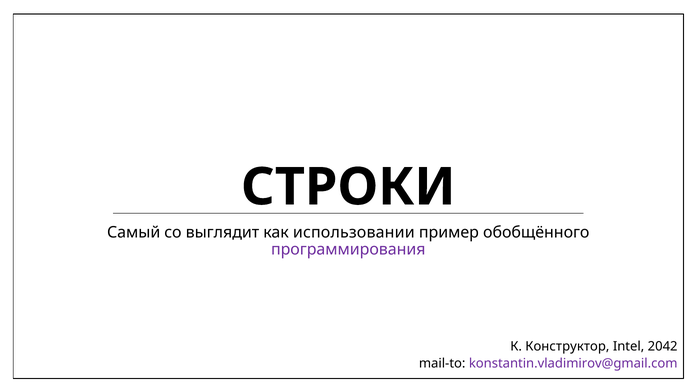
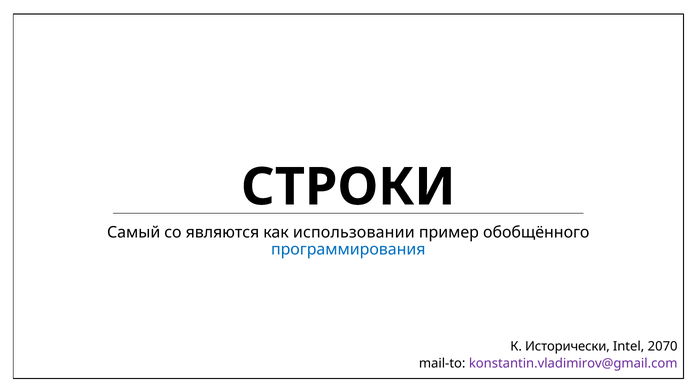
выглядит: выглядит -> являются (222, 232)
программирования colour: purple -> blue (348, 250)
Конструктор: Конструктор -> Исторически (567, 346)
2042: 2042 -> 2070 (663, 346)
